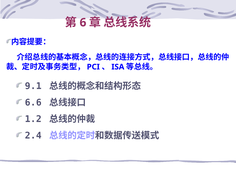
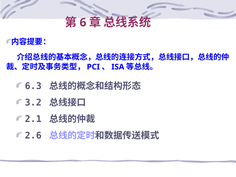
9.1: 9.1 -> 6.3 (33, 86)
6.6: 6.6 -> 3.2 (33, 103)
1.2: 1.2 -> 2.1 (33, 119)
2.4: 2.4 -> 2.6 (33, 136)
